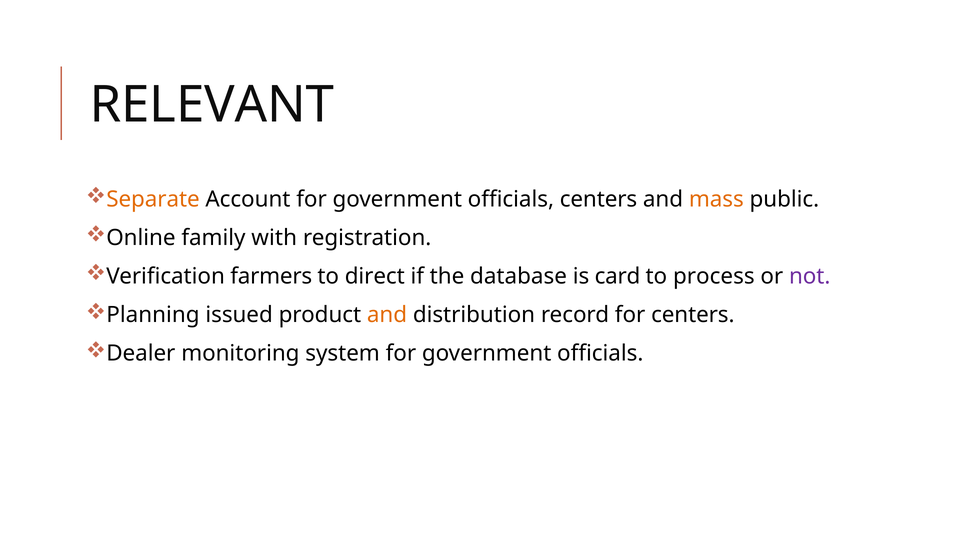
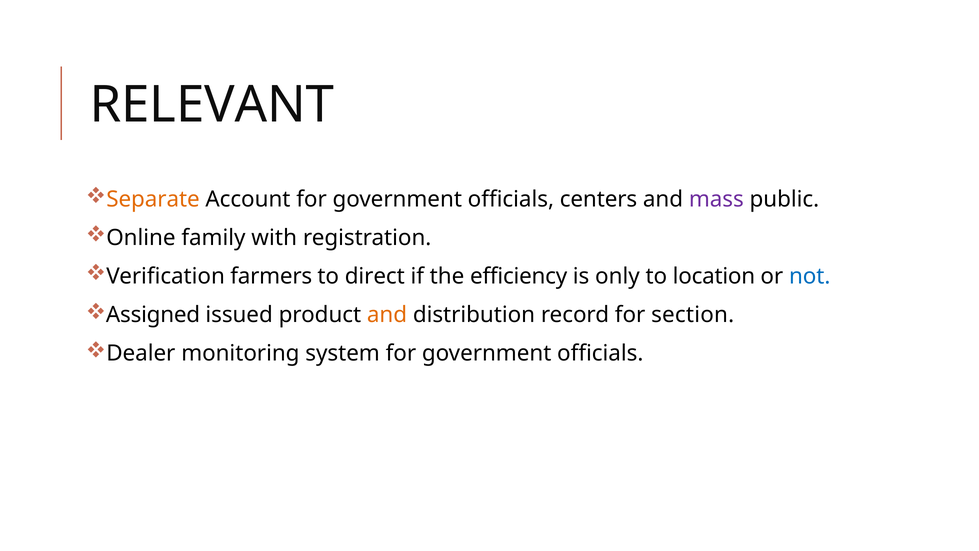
mass colour: orange -> purple (716, 199)
database: database -> efficiency (519, 276)
card: card -> only (617, 276)
process: process -> location (714, 276)
not colour: purple -> blue (810, 276)
Planning: Planning -> Assigned (153, 315)
for centers: centers -> section (693, 315)
